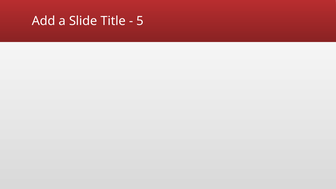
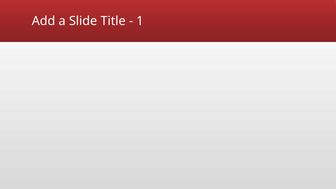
5: 5 -> 1 (140, 21)
